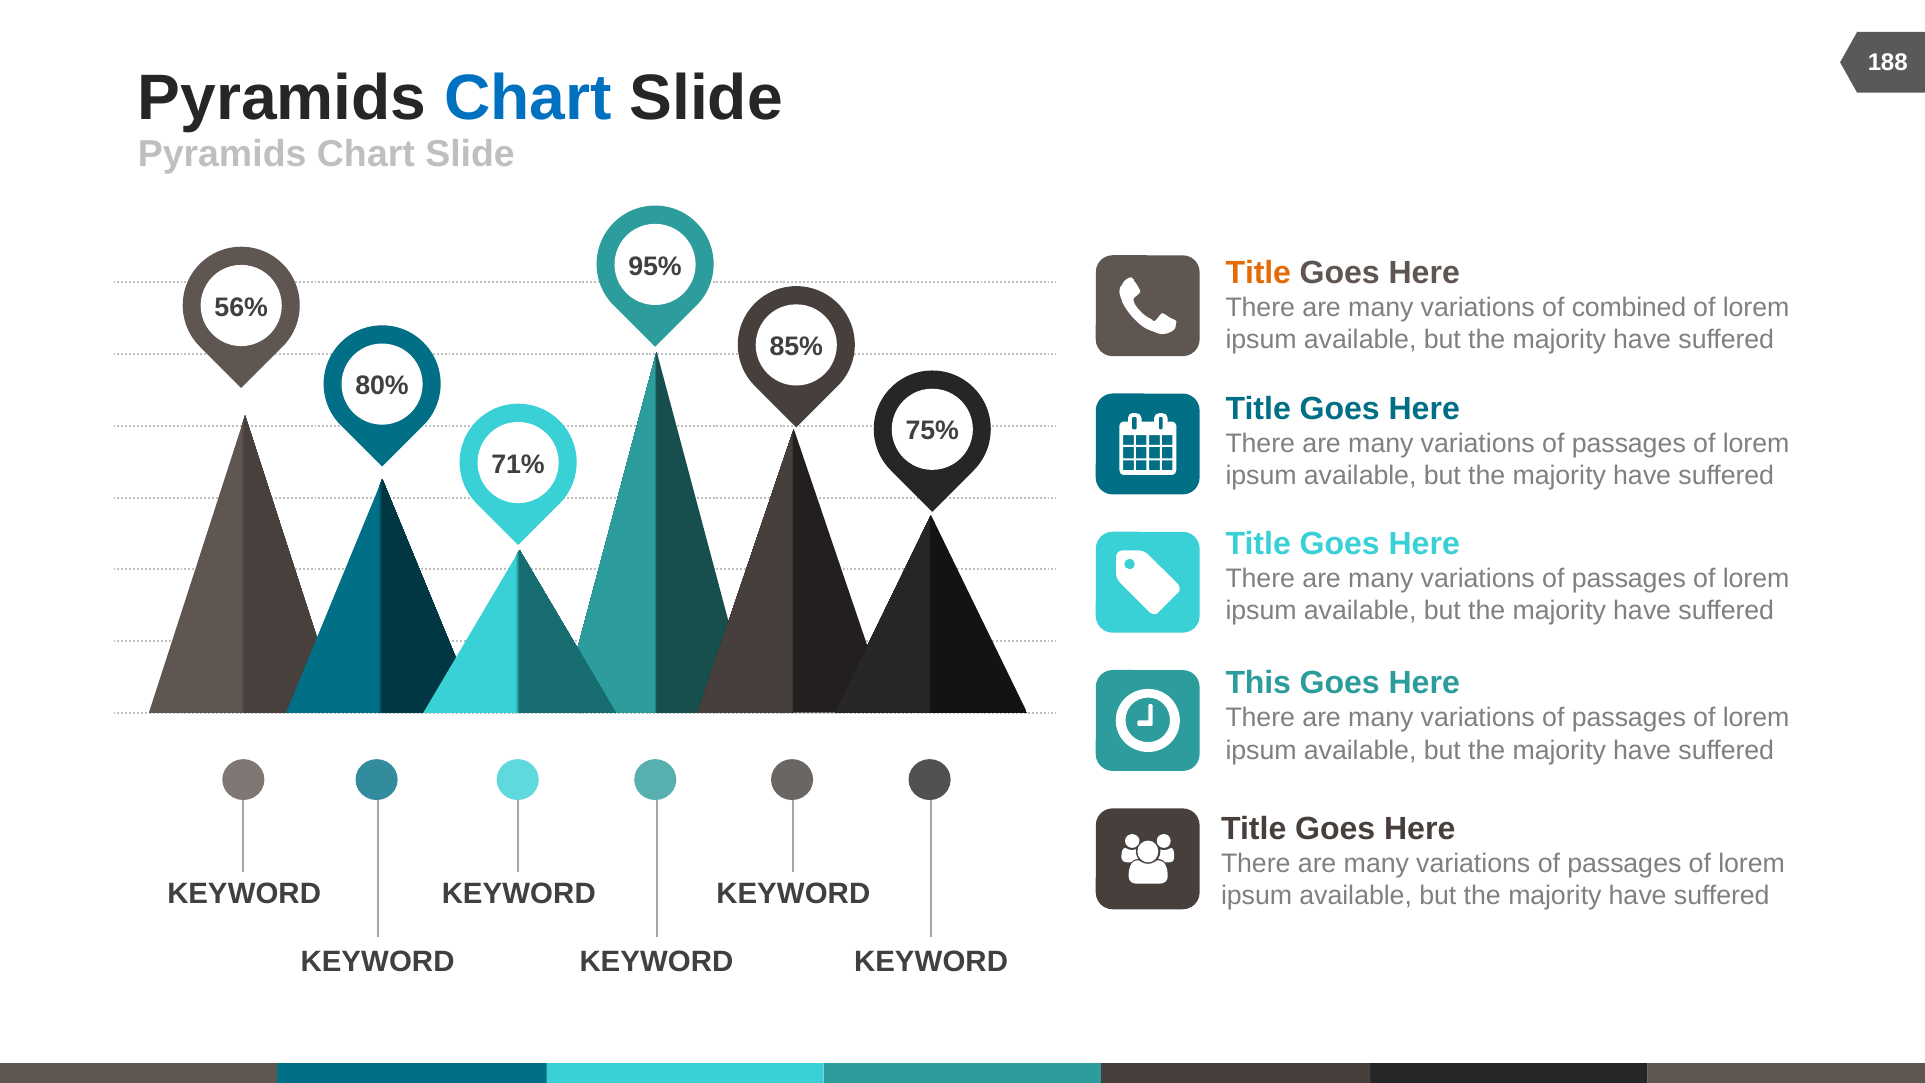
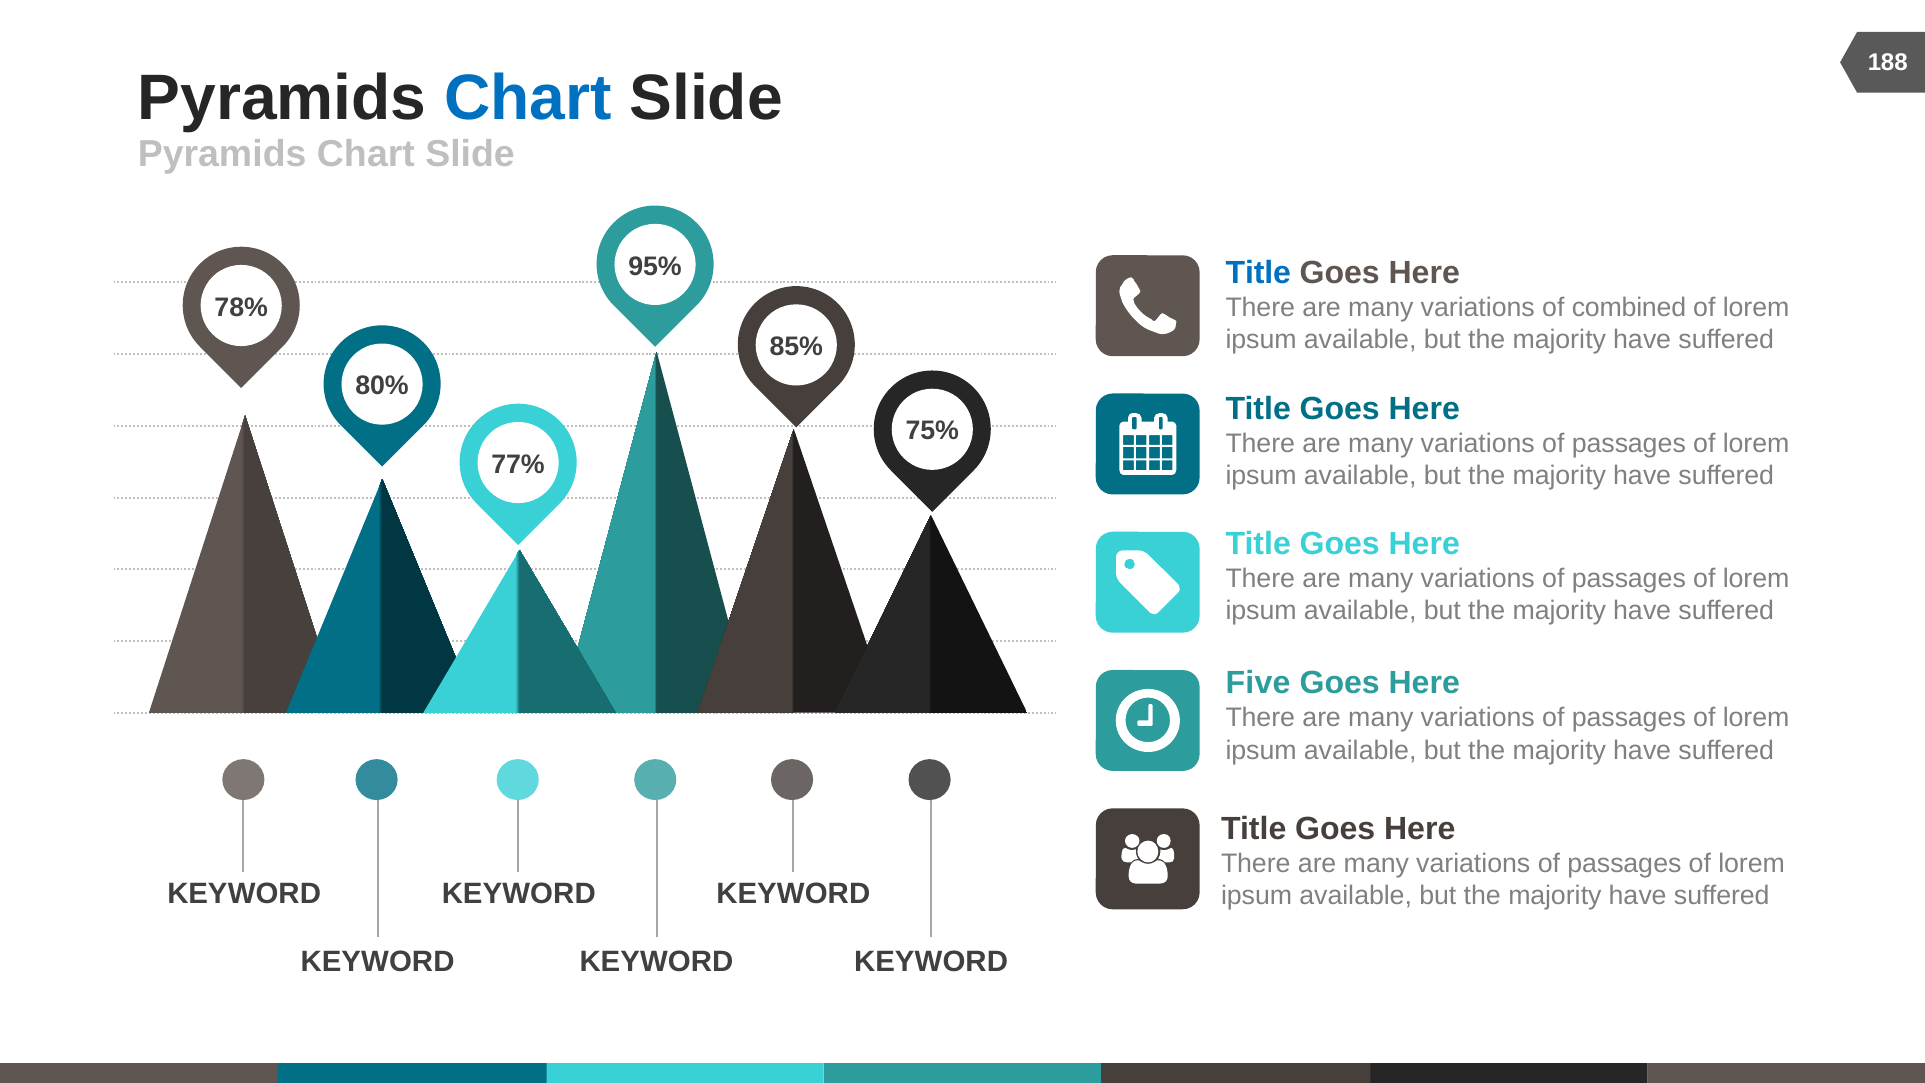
Title colour: orange -> blue (1258, 273)
56%: 56% -> 78% (241, 307)
71%: 71% -> 77% (518, 464)
This: This -> Five (1258, 683)
